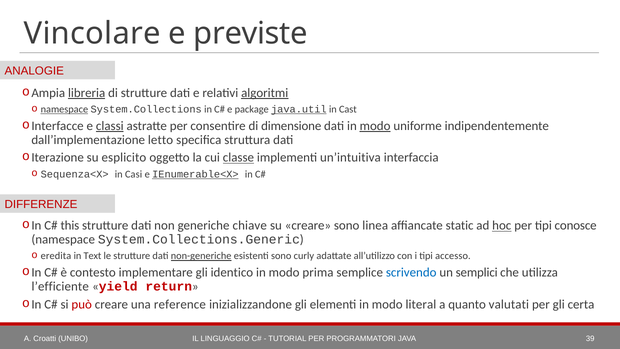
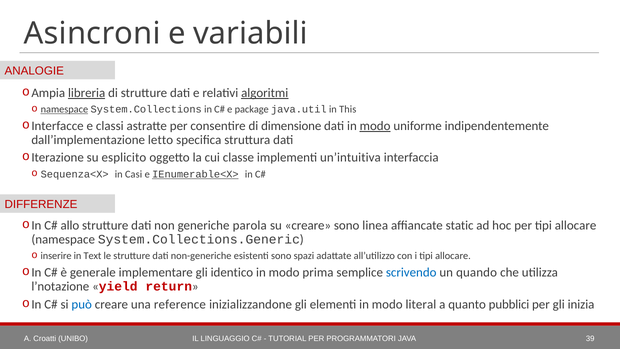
Vincolare: Vincolare -> Asincroni (92, 33)
previste: previste -> variabili (250, 33)
java.util underline: present -> none (299, 109)
Cast: Cast -> This (348, 109)
classi underline: present -> none (110, 126)
classe underline: present -> none (238, 158)
this: this -> allo (70, 225)
chiave: chiave -> parola (250, 225)
hoc underline: present -> none (502, 225)
per tipi conosce: conosce -> allocare (576, 225)
eredita: eredita -> inserire (56, 256)
non-generiche underline: present -> none (201, 256)
curly: curly -> spazi (304, 256)
i tipi accesso: accesso -> allocare (453, 256)
contesto: contesto -> generale (93, 272)
semplici: semplici -> quando (477, 272)
l’efficiente: l’efficiente -> l’notazione (60, 286)
può colour: red -> blue (82, 304)
valutati: valutati -> pubblici (509, 304)
certa: certa -> inizia (581, 304)
